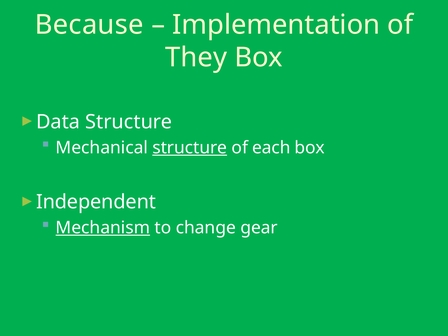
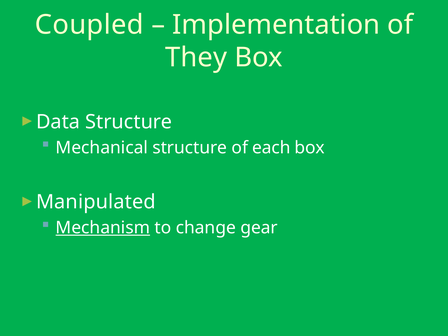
Because: Because -> Coupled (89, 25)
structure underline: present -> none (190, 148)
Independent: Independent -> Manipulated (96, 202)
